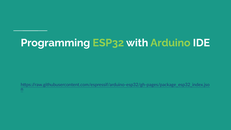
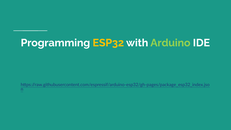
ESP32 colour: light green -> yellow (108, 43)
